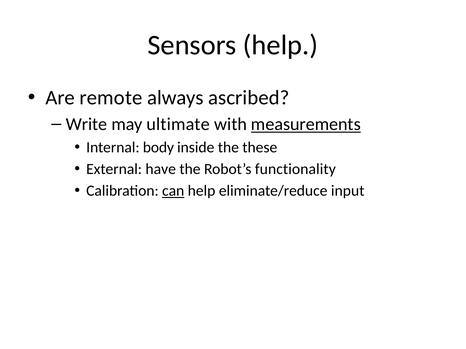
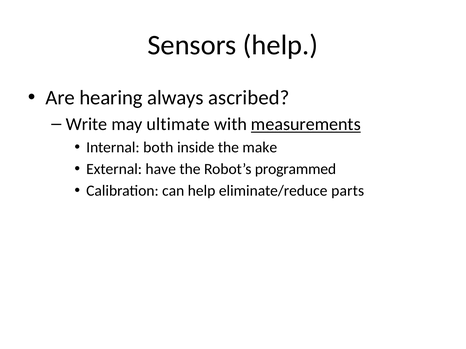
remote: remote -> hearing (111, 98)
body: body -> both (158, 148)
these: these -> make (260, 148)
functionality: functionality -> programmed (295, 169)
can underline: present -> none (173, 191)
input: input -> parts (348, 191)
